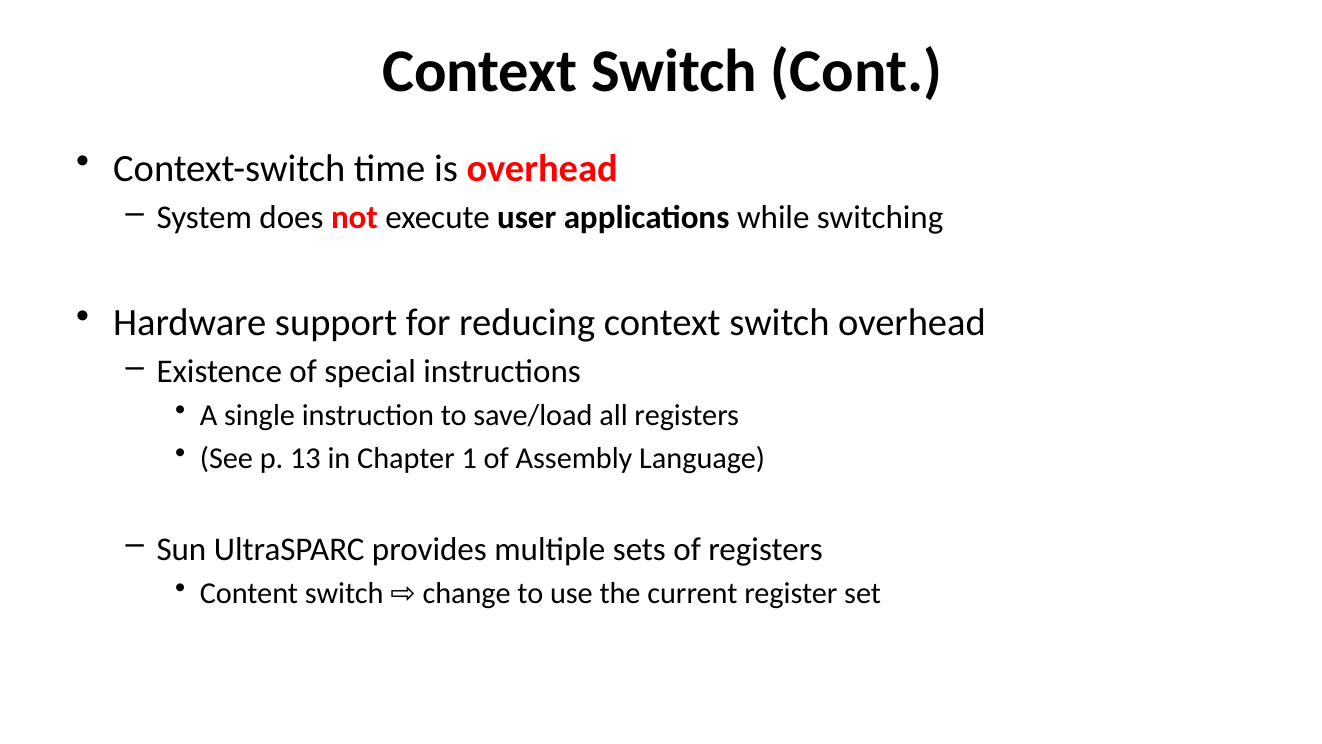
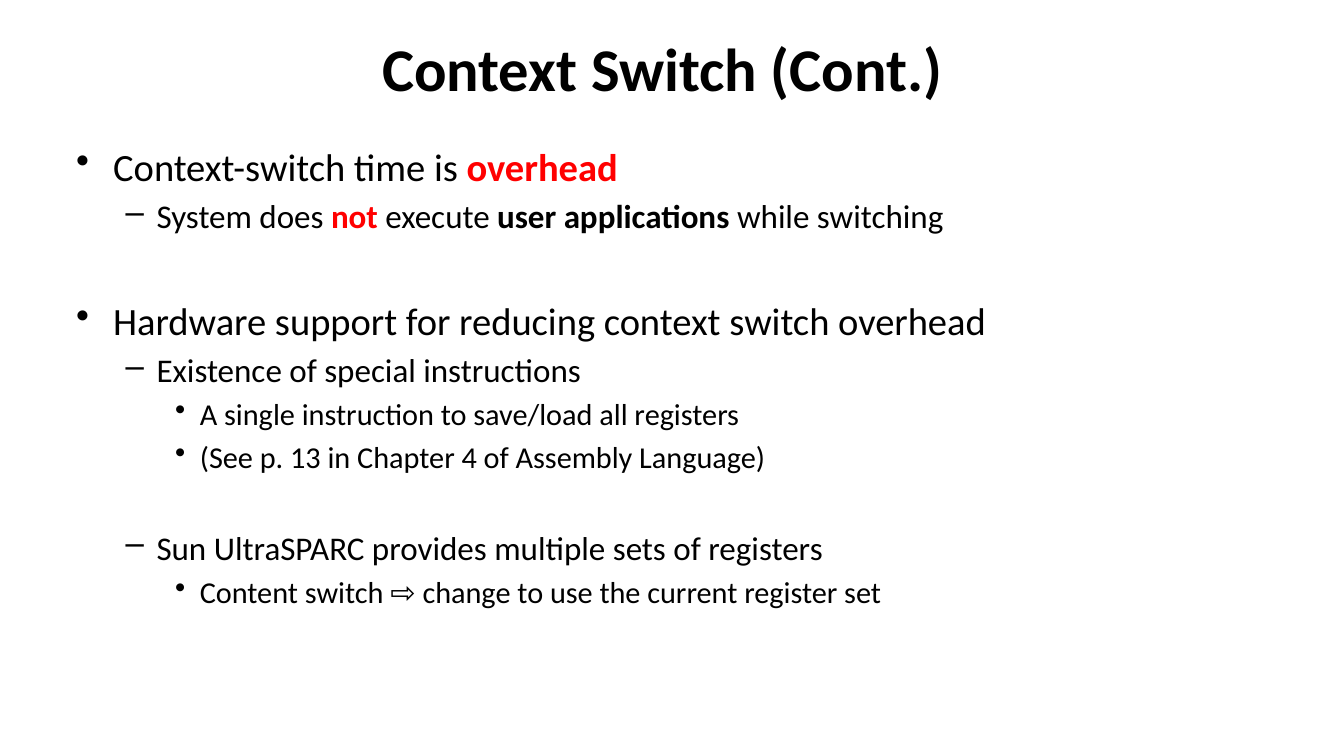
1: 1 -> 4 (469, 458)
